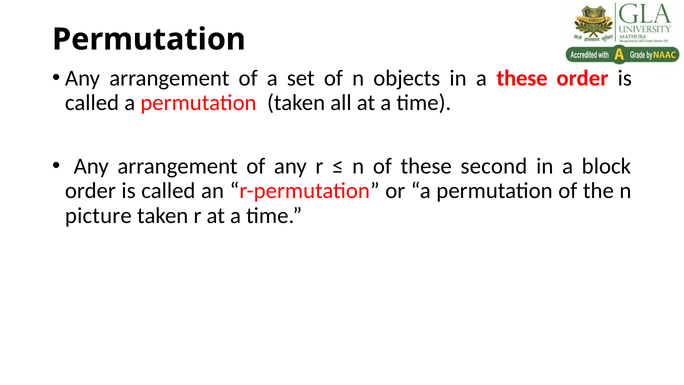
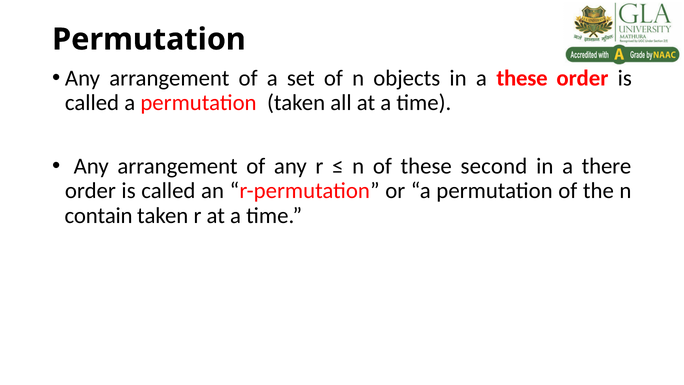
block: block -> there (607, 166)
picture: picture -> contain (99, 215)
